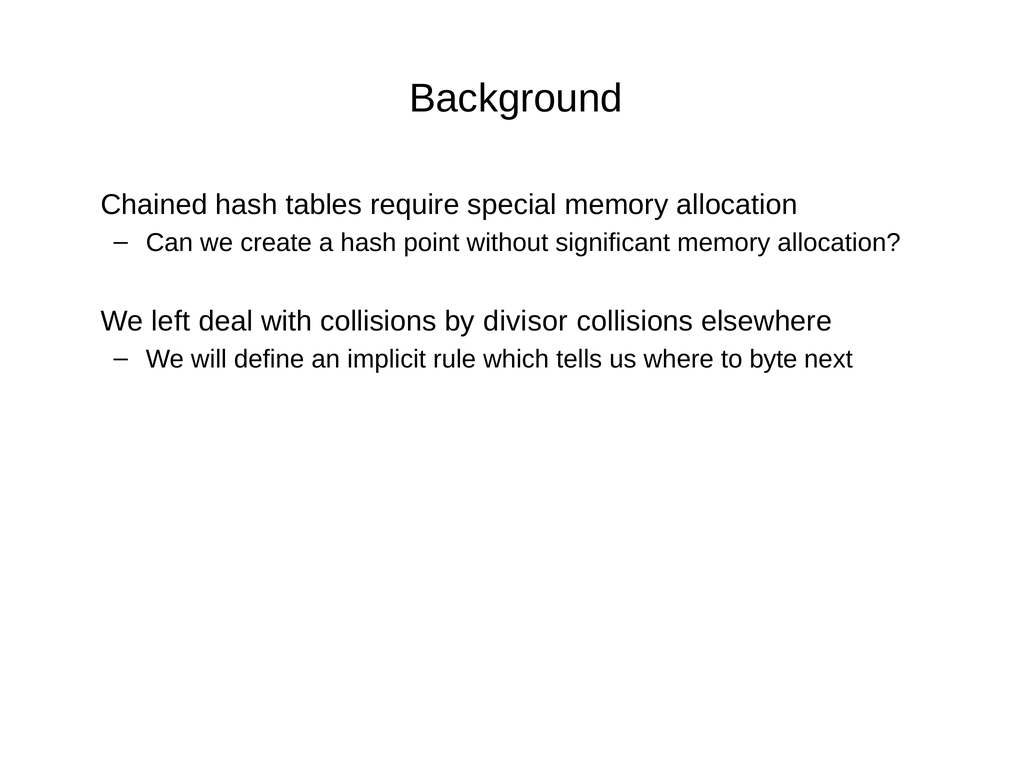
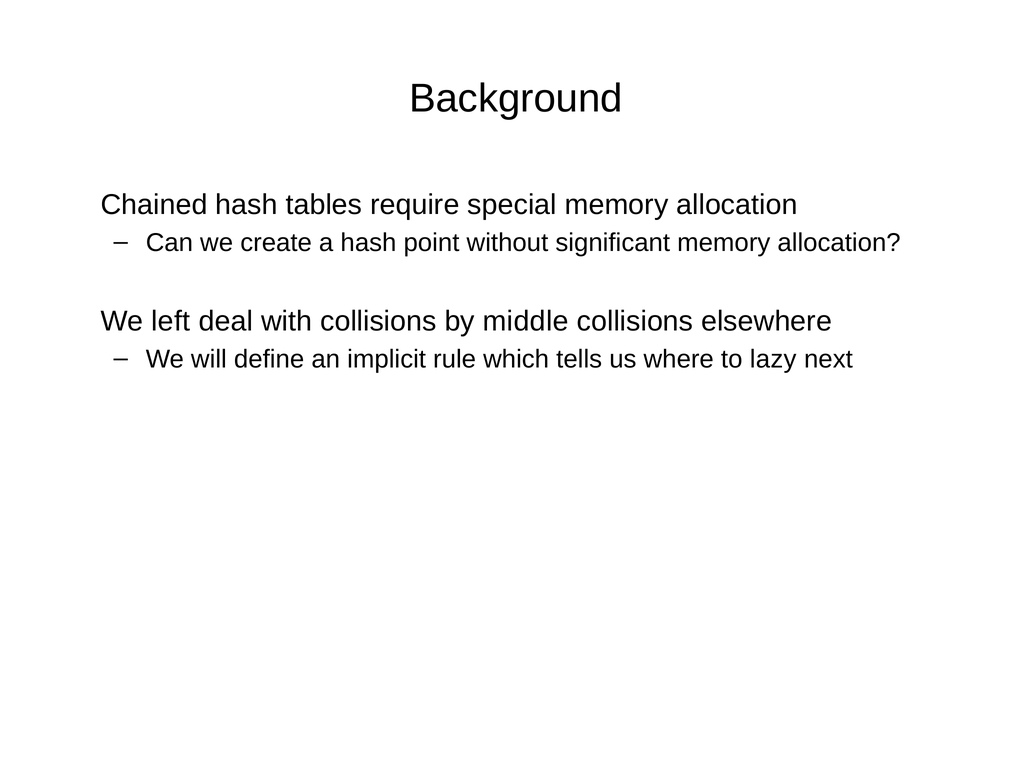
divisor: divisor -> middle (526, 321)
byte: byte -> lazy (773, 359)
